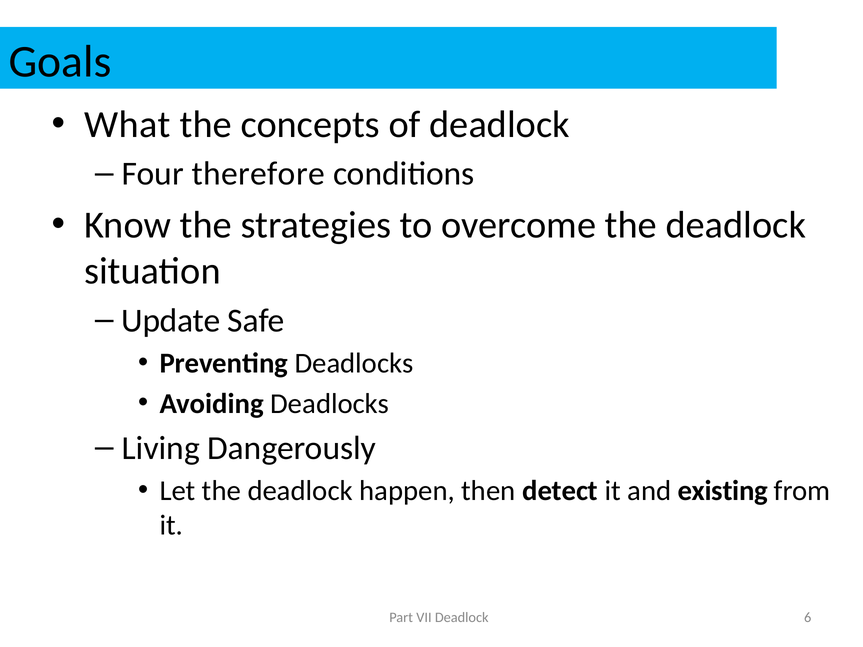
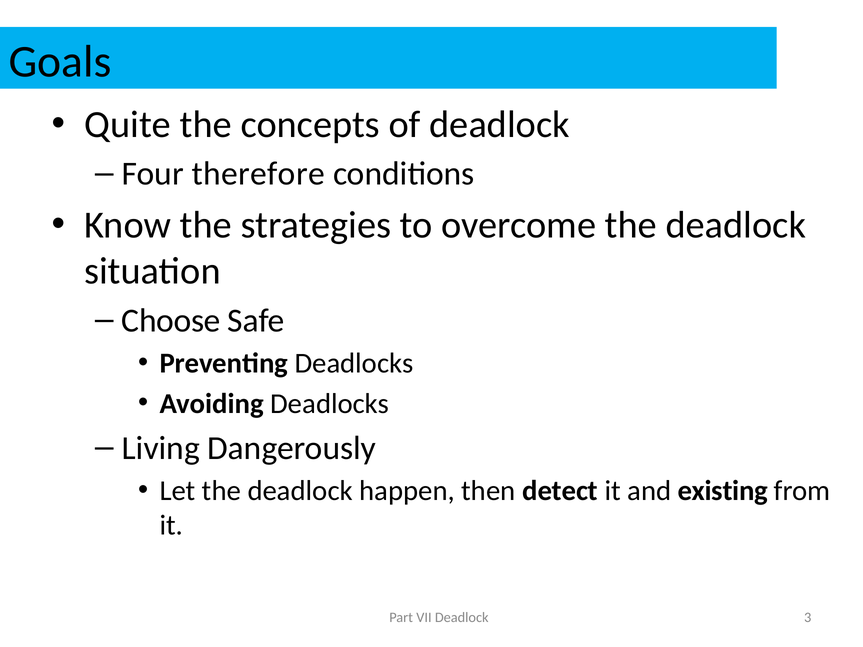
What: What -> Quite (128, 124)
Update: Update -> Choose (171, 321)
6: 6 -> 3 (808, 618)
